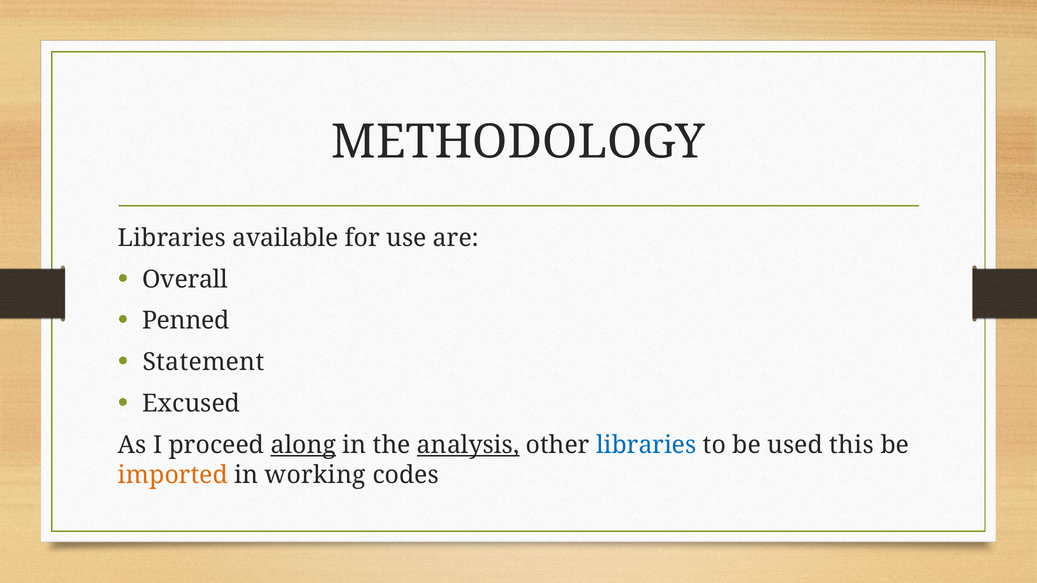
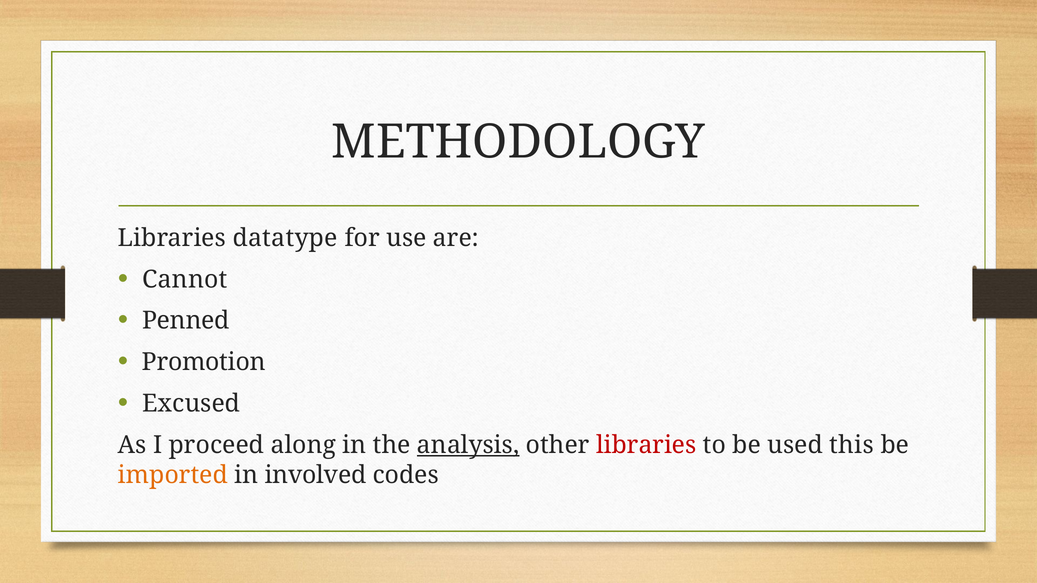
available: available -> datatype (285, 238)
Overall: Overall -> Cannot (185, 279)
Statement: Statement -> Promotion (204, 362)
along underline: present -> none (303, 445)
libraries colour: blue -> red (646, 445)
working: working -> involved (316, 475)
